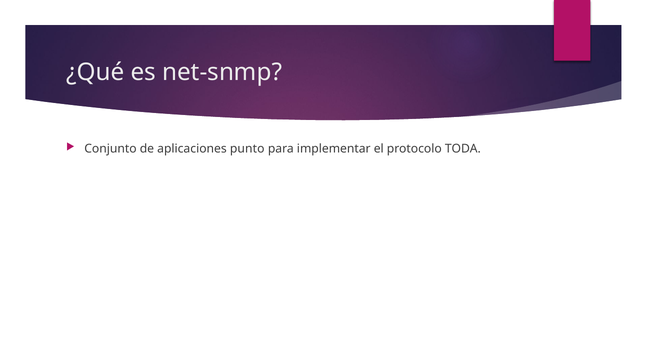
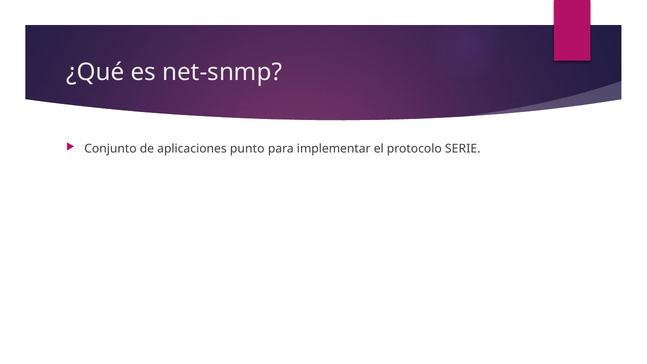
TODA: TODA -> SERIE (463, 149)
